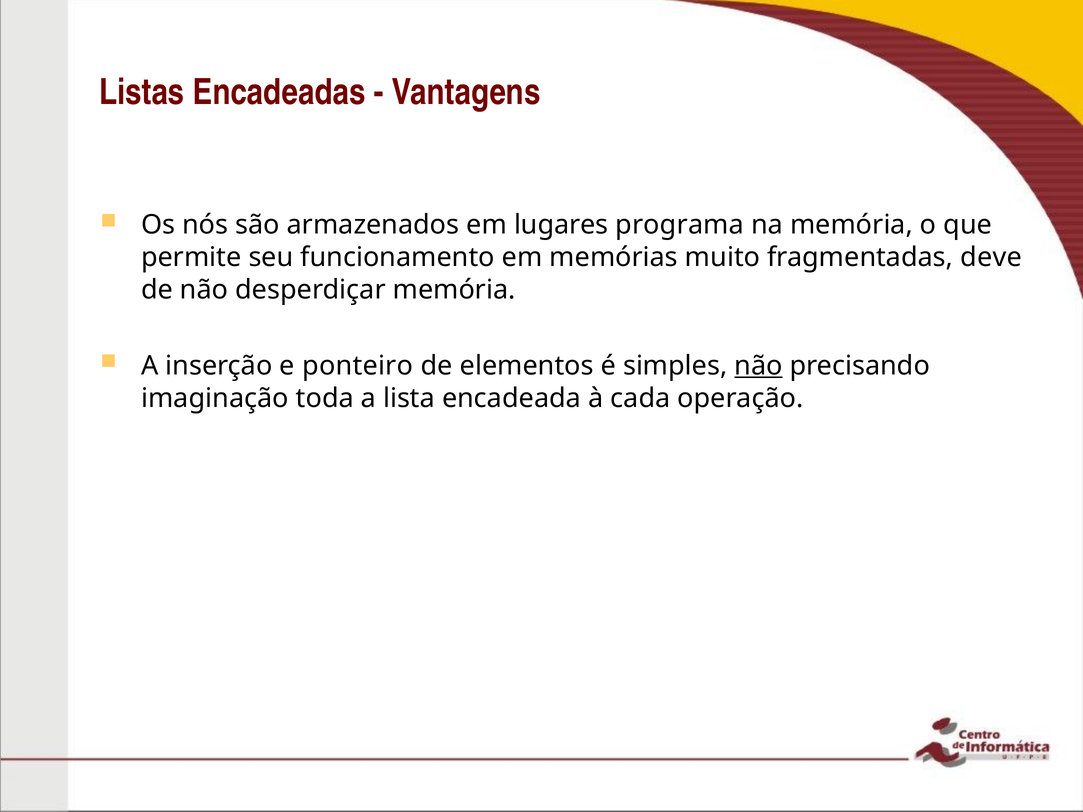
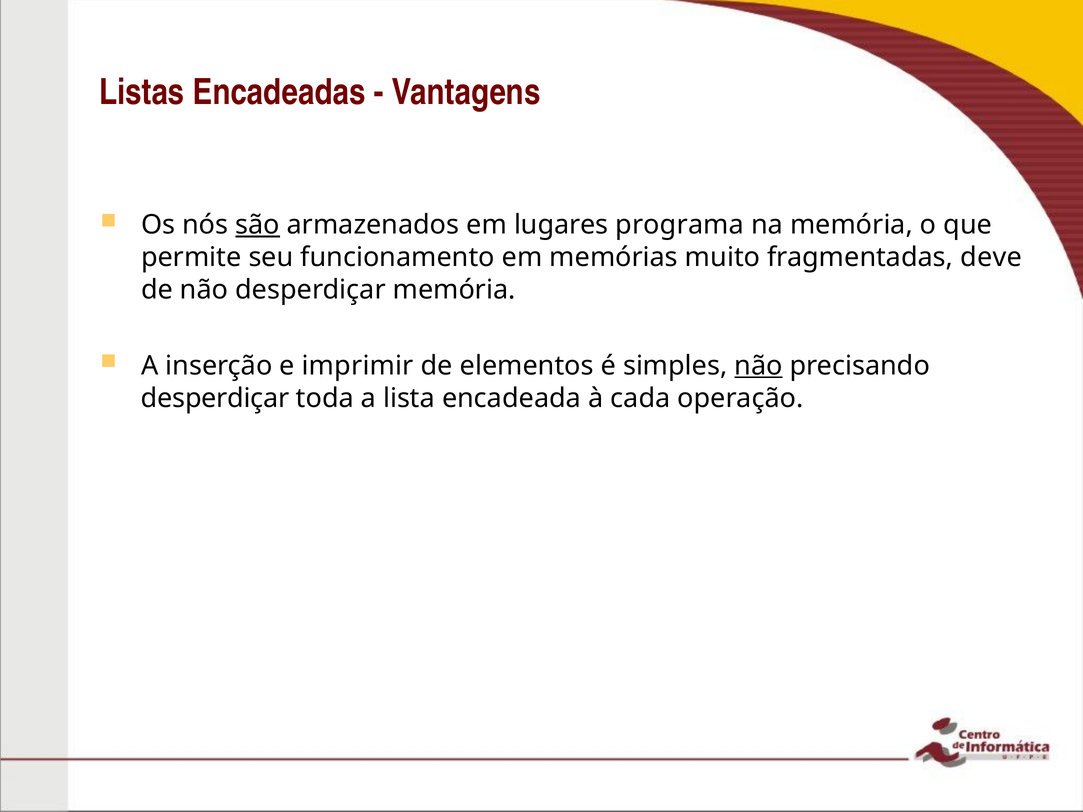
são underline: none -> present (258, 225)
ponteiro: ponteiro -> imprimir (358, 366)
imaginação: imaginação -> desperdiçar (215, 398)
